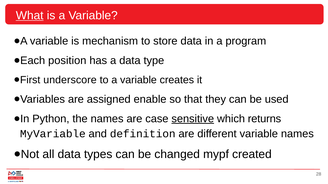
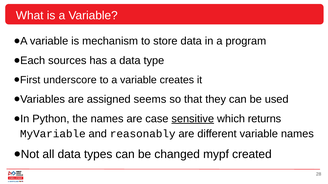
What underline: present -> none (30, 15)
position: position -> sources (67, 61)
enable: enable -> seems (150, 99)
definition: definition -> reasonably (143, 134)
